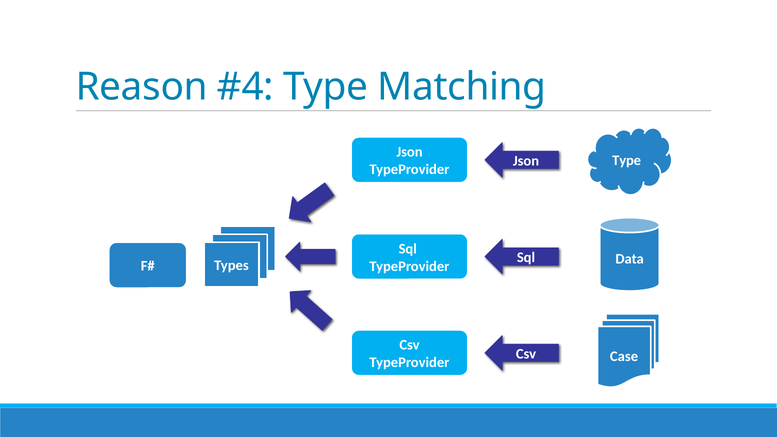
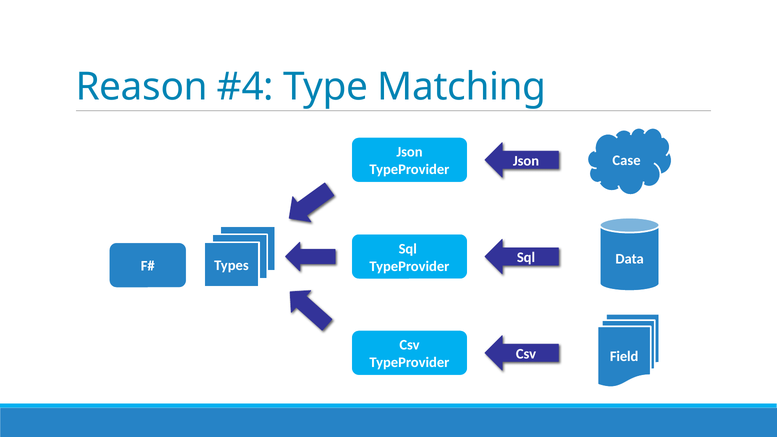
Type: Type -> Case (627, 161)
Case: Case -> Field (624, 357)
